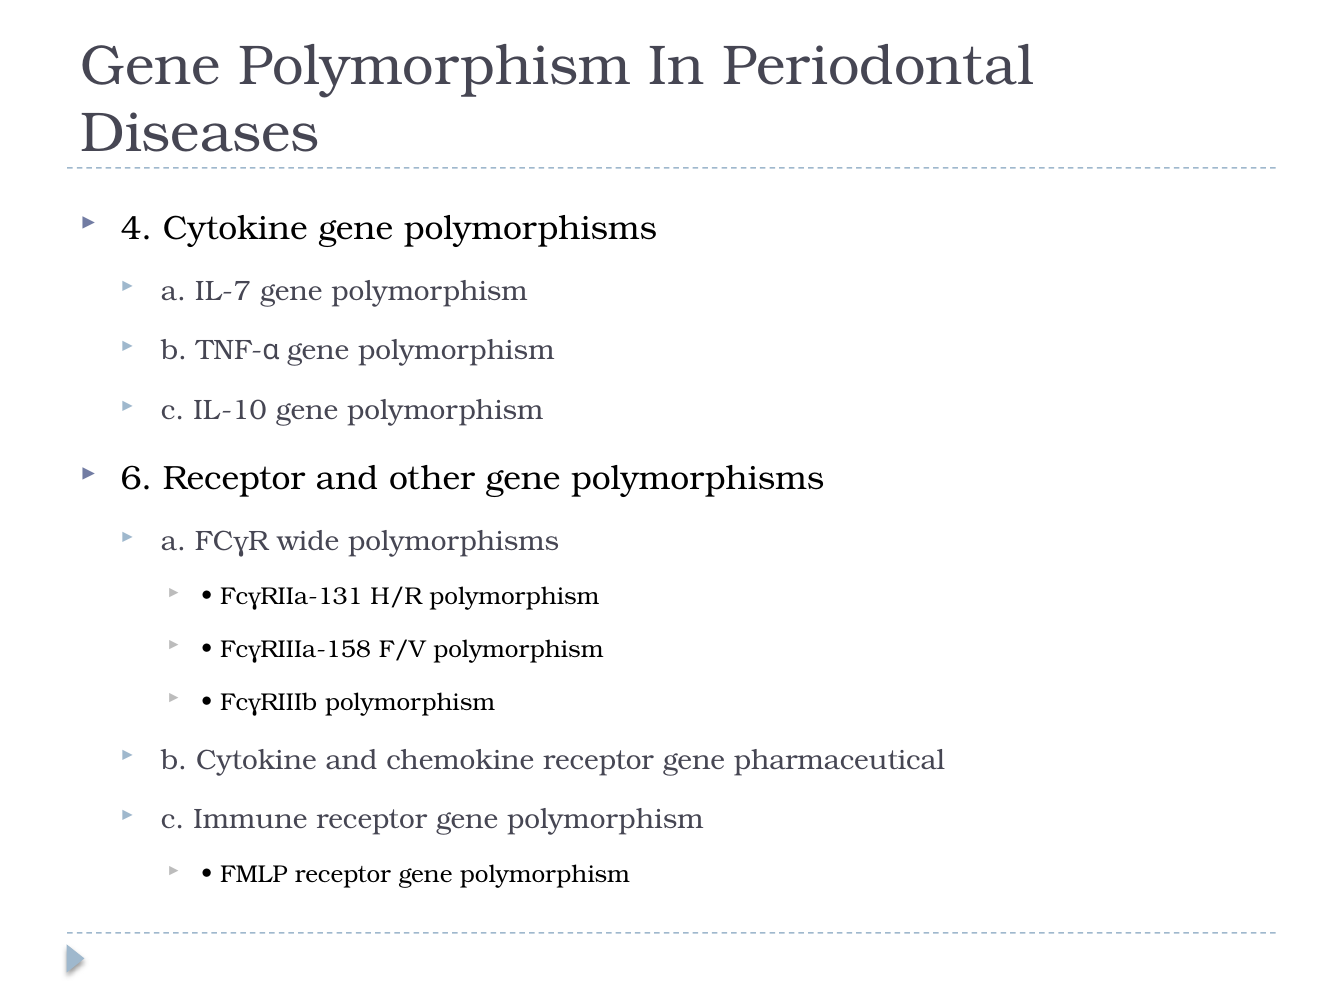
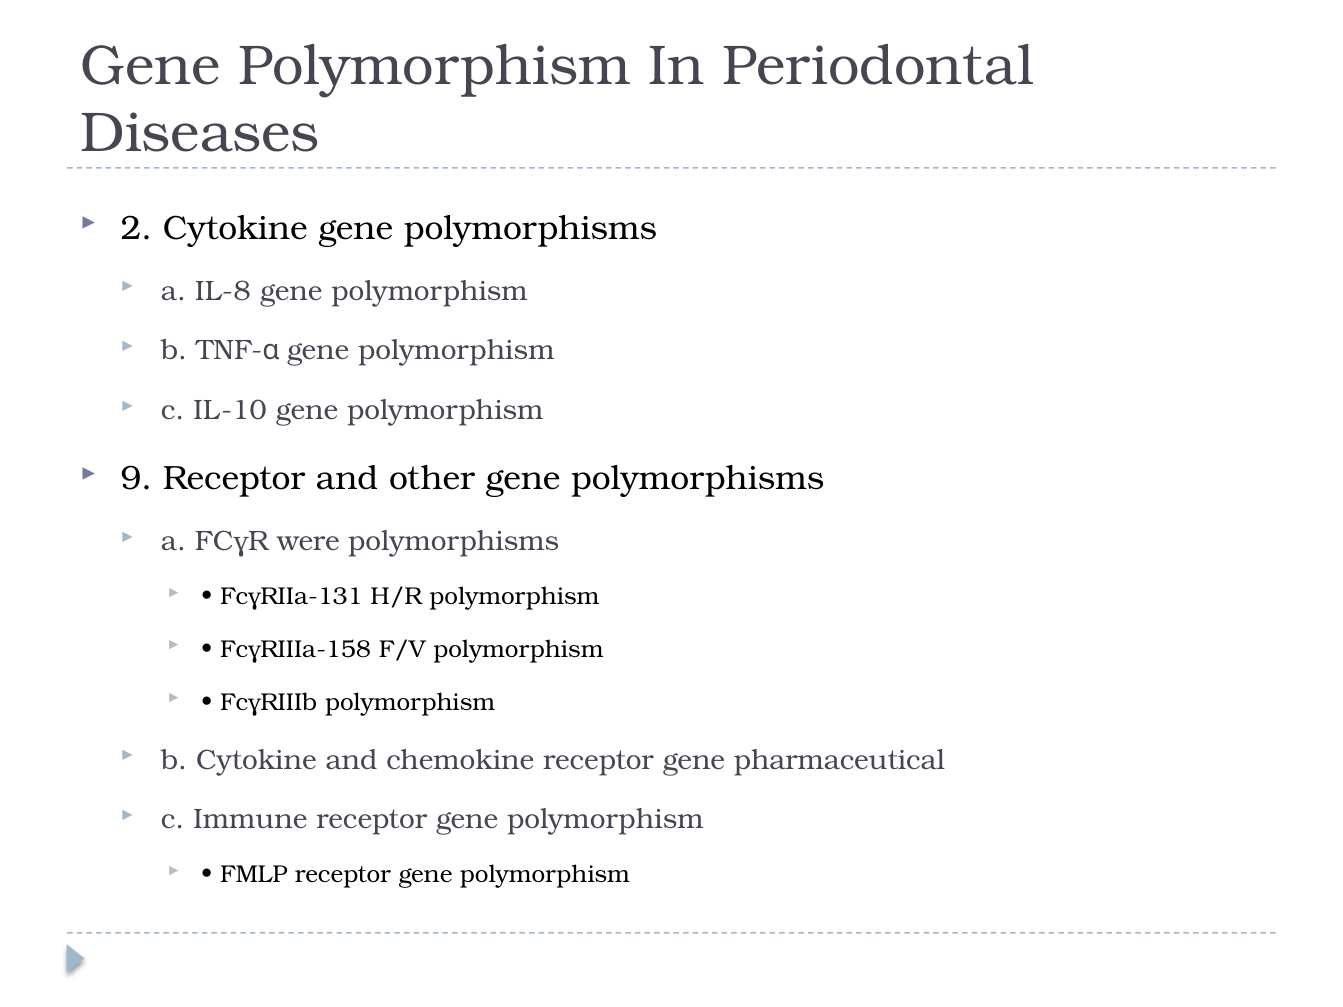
4: 4 -> 2 (136, 228)
IL-7: IL-7 -> IL-8 (223, 291)
6: 6 -> 9 (136, 479)
wide: wide -> were (308, 542)
